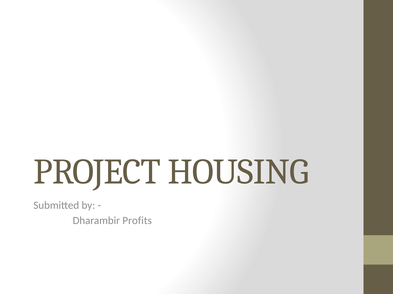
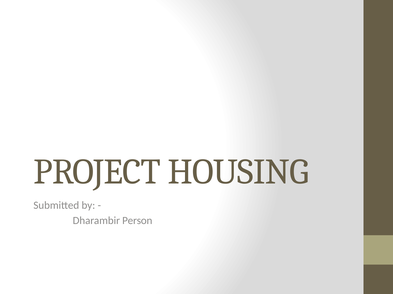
Profits: Profits -> Person (137, 221)
